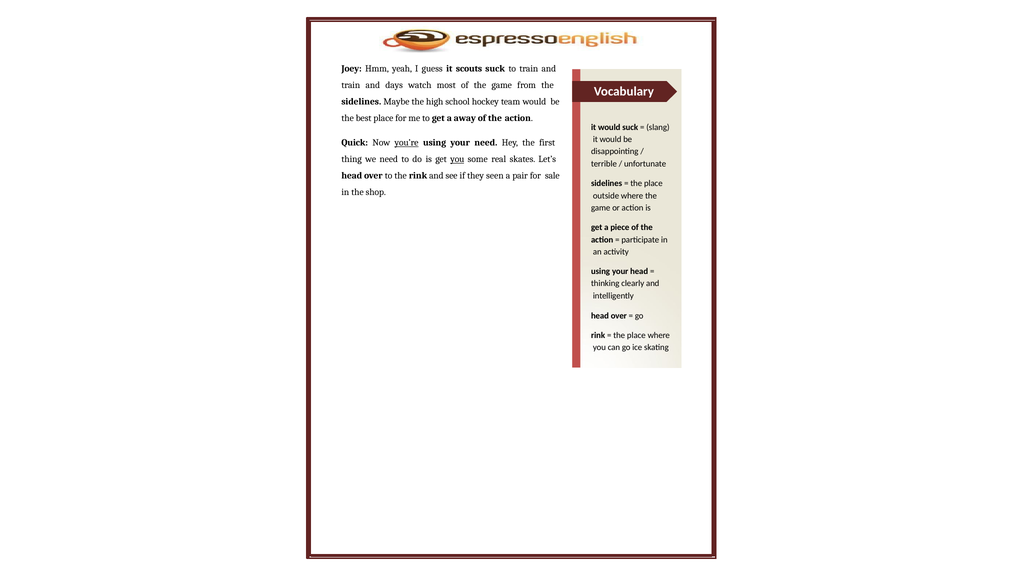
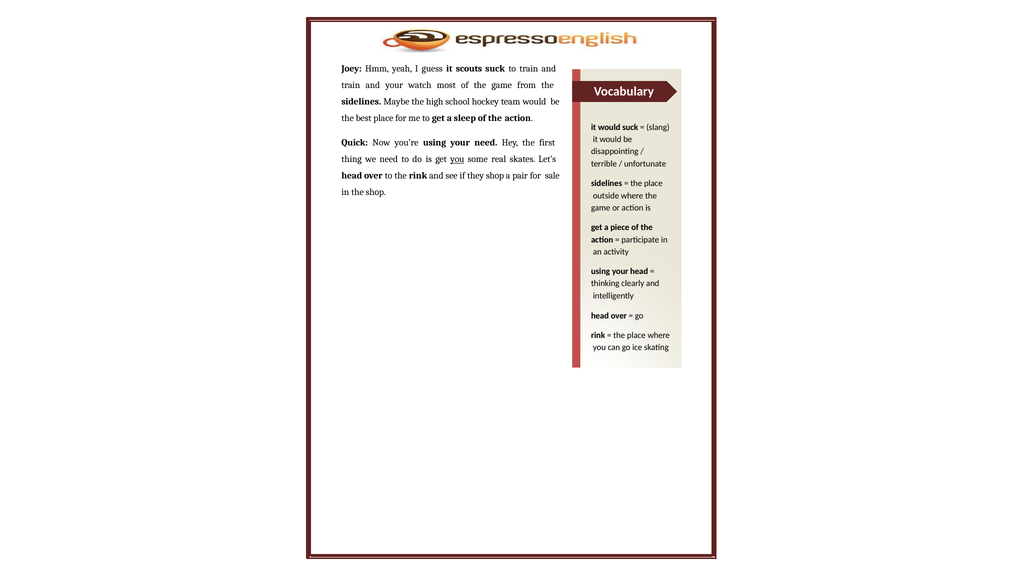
and days: days -> your (394, 85)
away: away -> sleep (465, 118)
you’re underline: present -> none (407, 143)
they seen: seen -> shop (495, 176)
